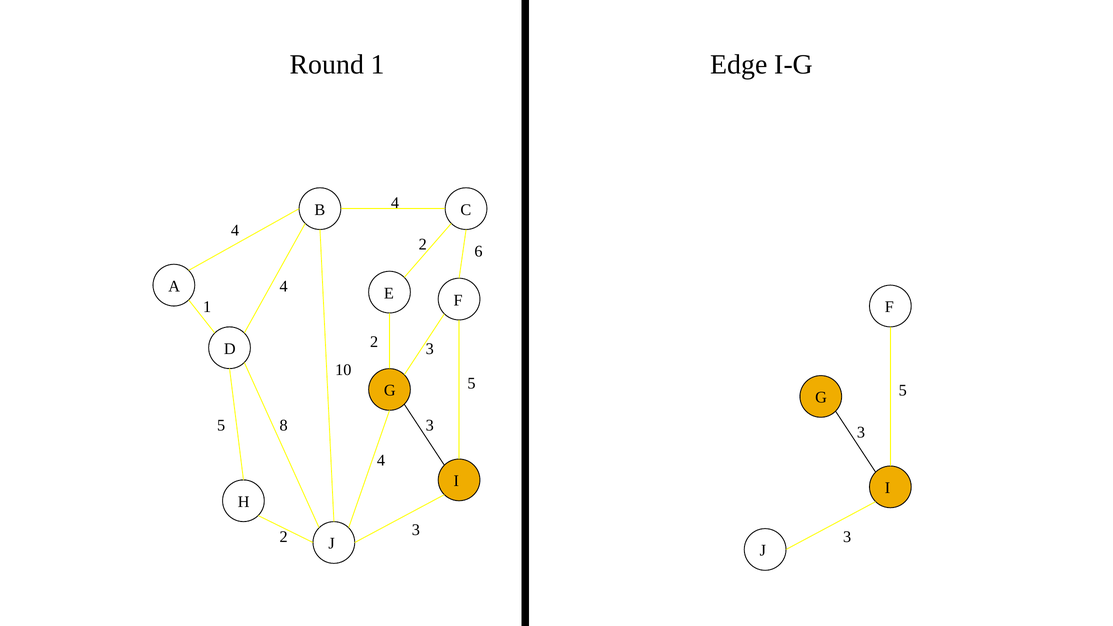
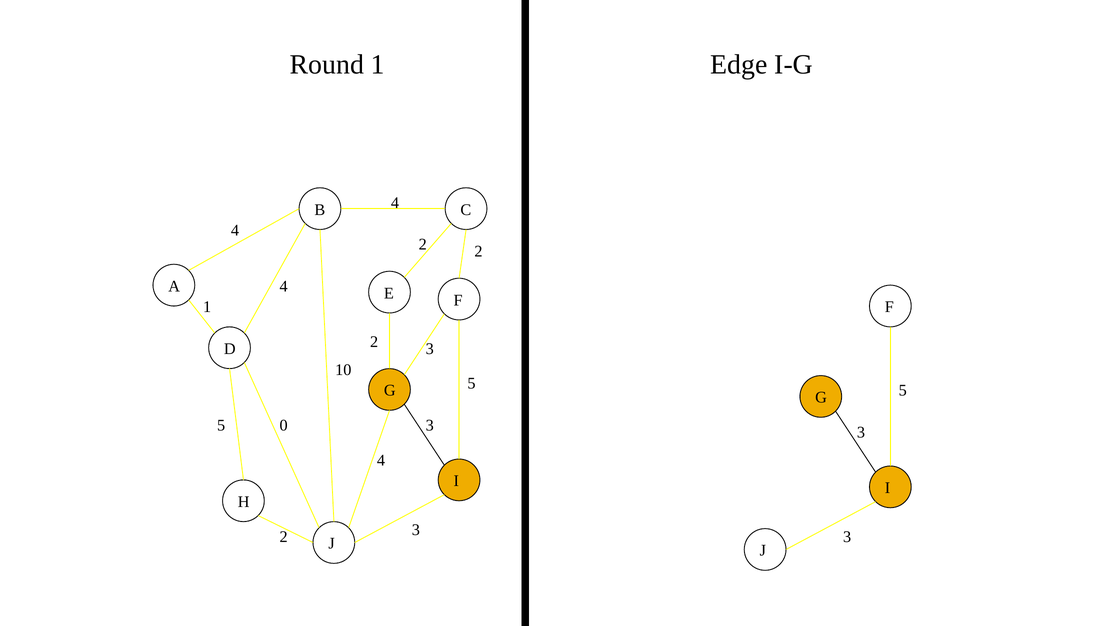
2 6: 6 -> 2 (478, 252)
8: 8 -> 0 (284, 425)
